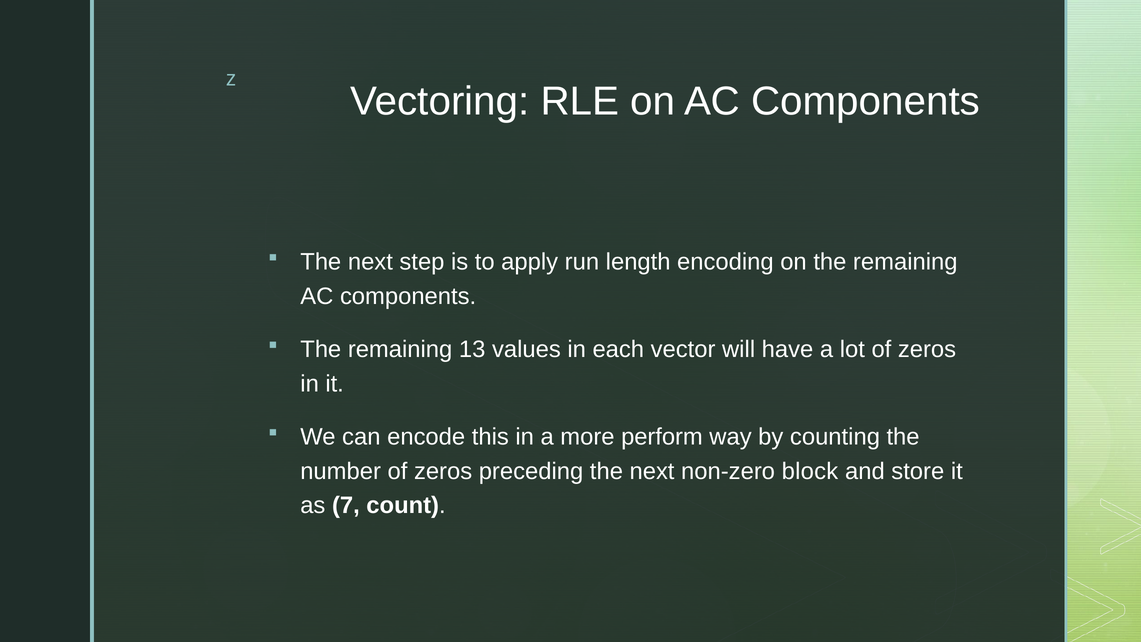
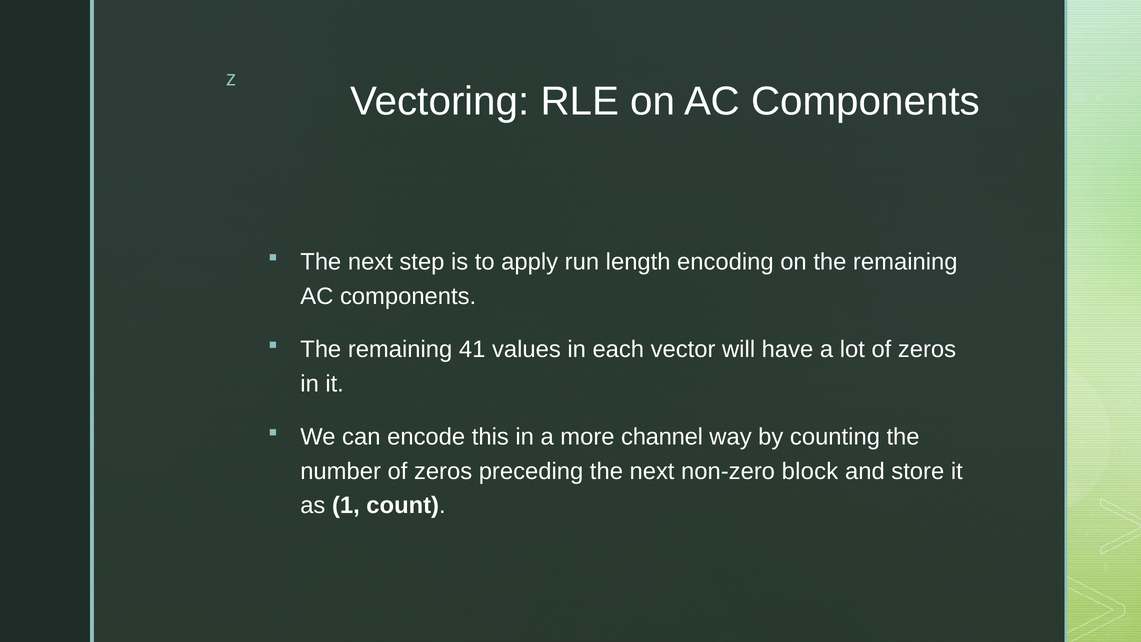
13: 13 -> 41 (472, 349)
perform: perform -> channel (662, 437)
7: 7 -> 1 (346, 505)
